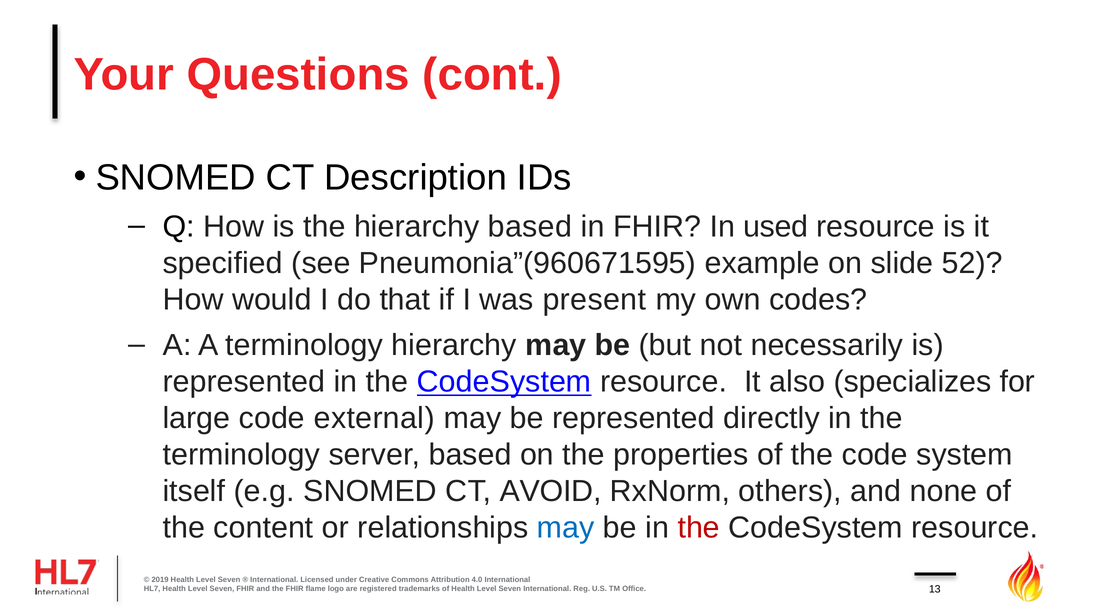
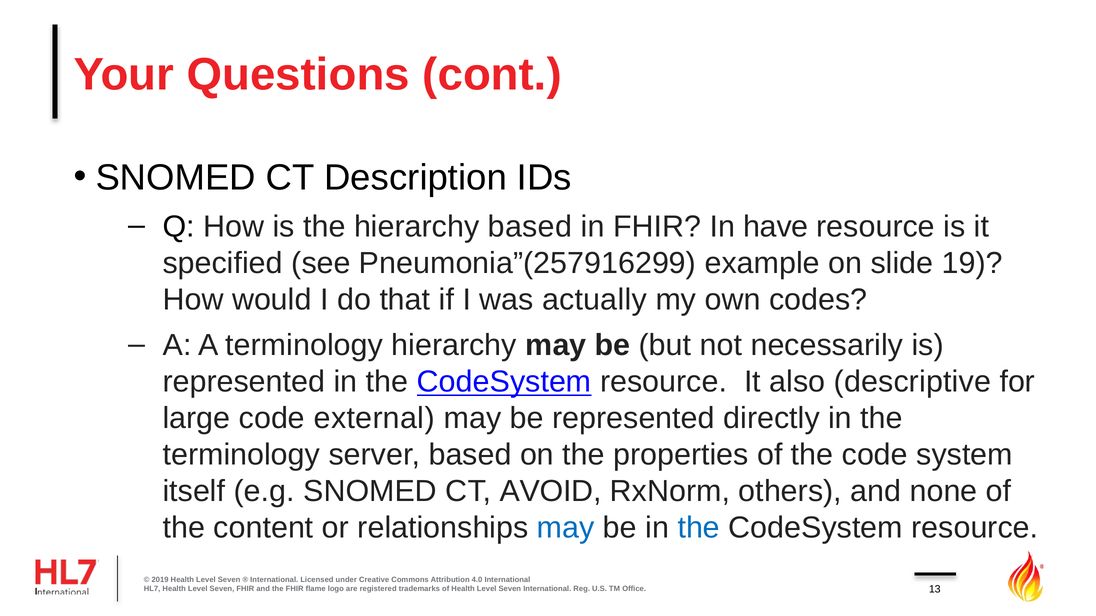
used: used -> have (776, 227)
Pneumonia”(960671595: Pneumonia”(960671595 -> Pneumonia”(257916299 (528, 263)
52: 52 -> 19 (972, 263)
present: present -> actually (594, 300)
specializes: specializes -> descriptive (912, 382)
the colour: red -> blue (699, 528)
